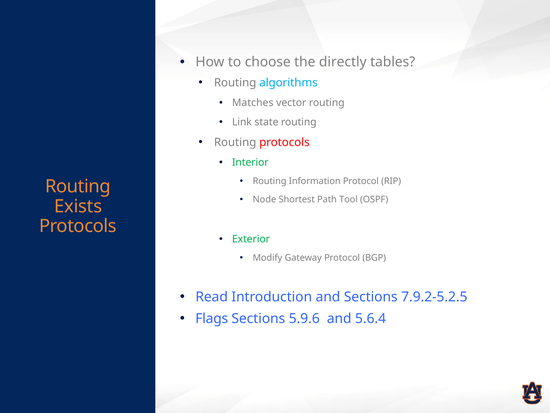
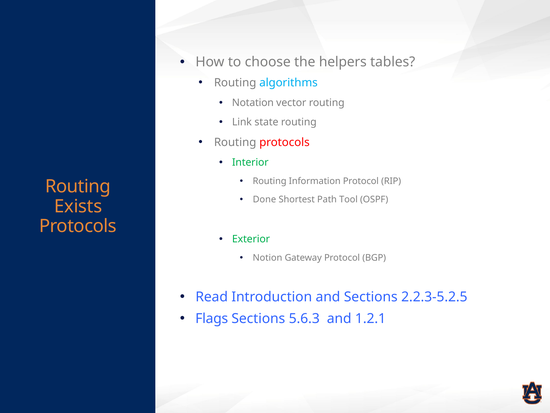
directly: directly -> helpers (343, 62)
Matches: Matches -> Notation (253, 103)
Node: Node -> Done (264, 199)
Modify: Modify -> Notion (267, 258)
7.9.2-5.2.5: 7.9.2-5.2.5 -> 2.2.3-5.2.5 (434, 296)
5.9.6: 5.9.6 -> 5.6.3 (304, 318)
5.6.4: 5.6.4 -> 1.2.1 (371, 318)
